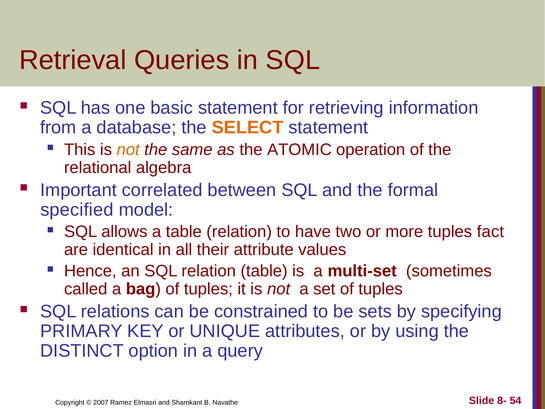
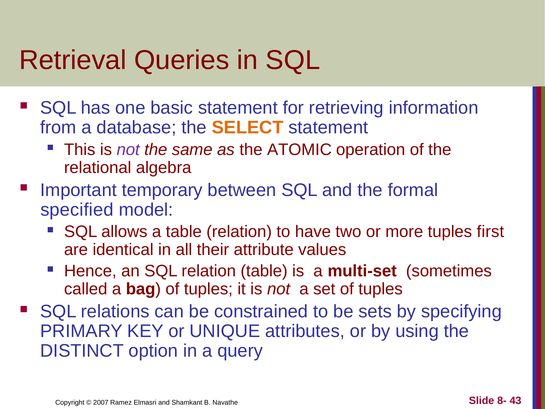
not colour: orange -> purple (128, 150)
correlated: correlated -> temporary (162, 190)
fact: fact -> first (490, 232)
54: 54 -> 43 (515, 400)
